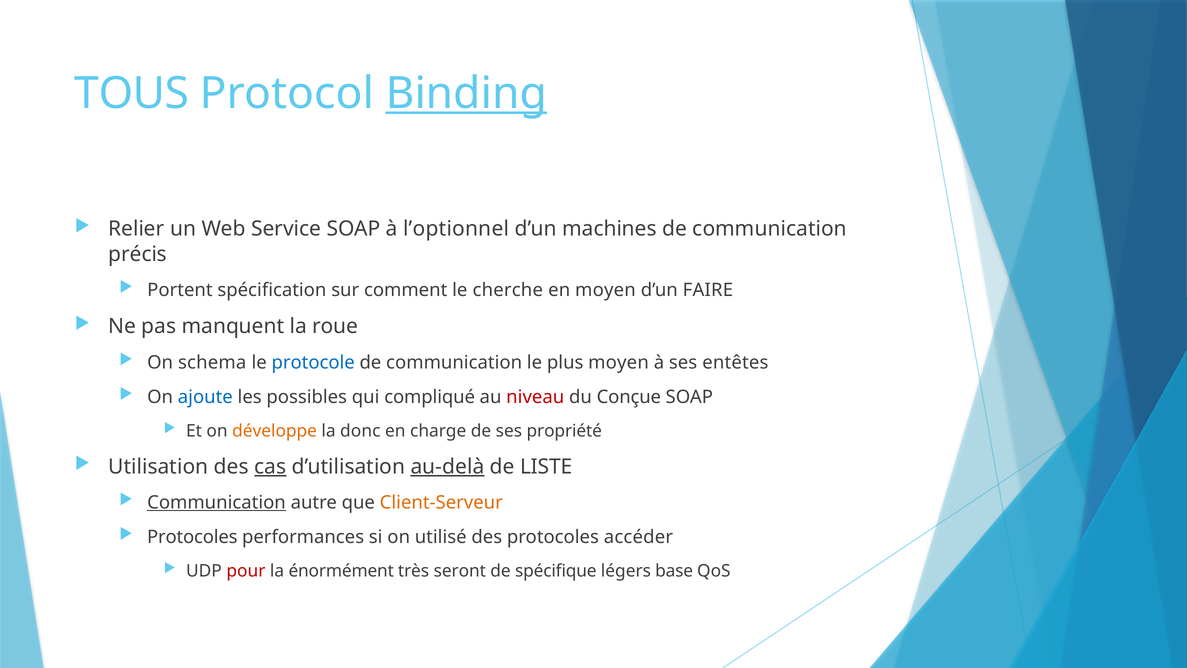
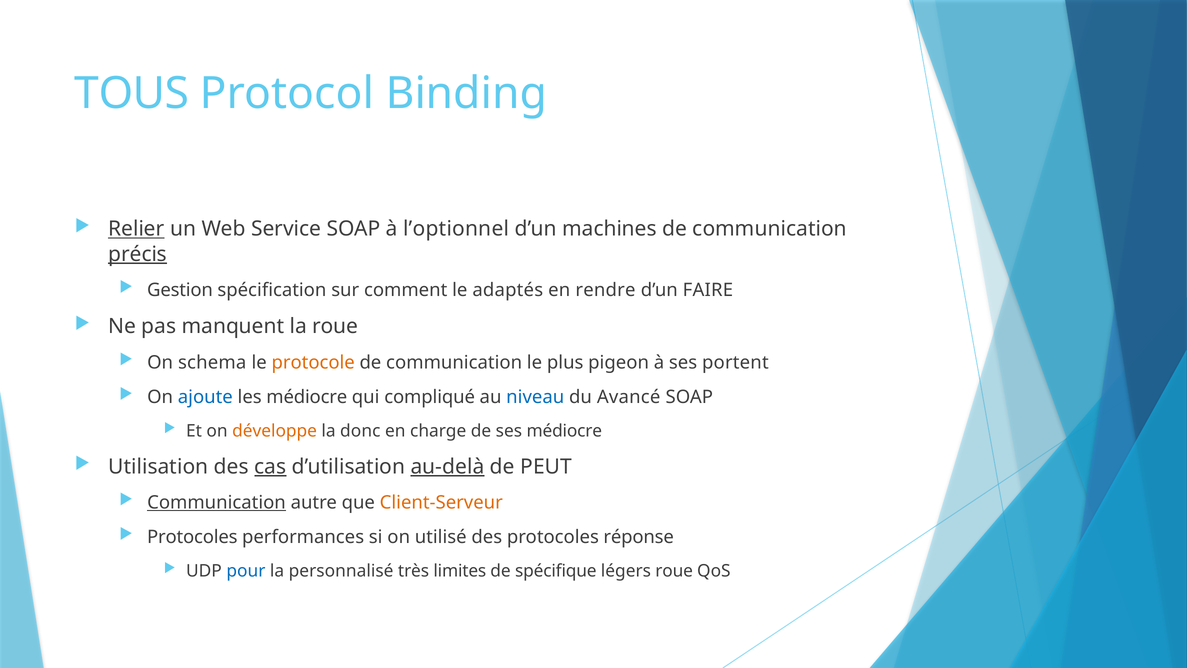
Binding underline: present -> none (466, 94)
Relier underline: none -> present (136, 229)
précis underline: none -> present (138, 254)
Portent: Portent -> Gestion (180, 290)
cherche: cherche -> adaptés (508, 290)
en moyen: moyen -> rendre (605, 290)
protocole colour: blue -> orange (313, 362)
plus moyen: moyen -> pigeon (619, 362)
entêtes: entêtes -> portent (735, 362)
les possibles: possibles -> médiocre (307, 397)
niveau colour: red -> blue (535, 397)
Conçue: Conçue -> Avancé (629, 397)
ses propriété: propriété -> médiocre (564, 431)
LISTE: LISTE -> PEUT (546, 466)
accéder: accéder -> réponse (639, 537)
pour colour: red -> blue (246, 571)
énormément: énormément -> personnalisé (341, 571)
seront: seront -> limites (460, 571)
légers base: base -> roue (674, 571)
